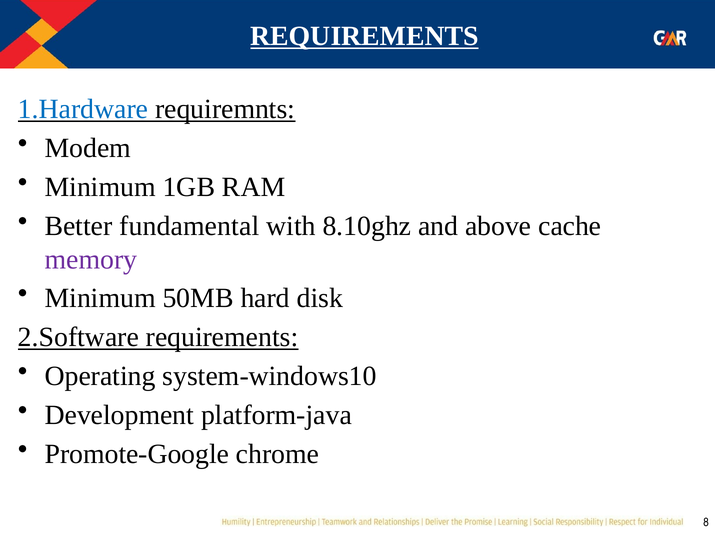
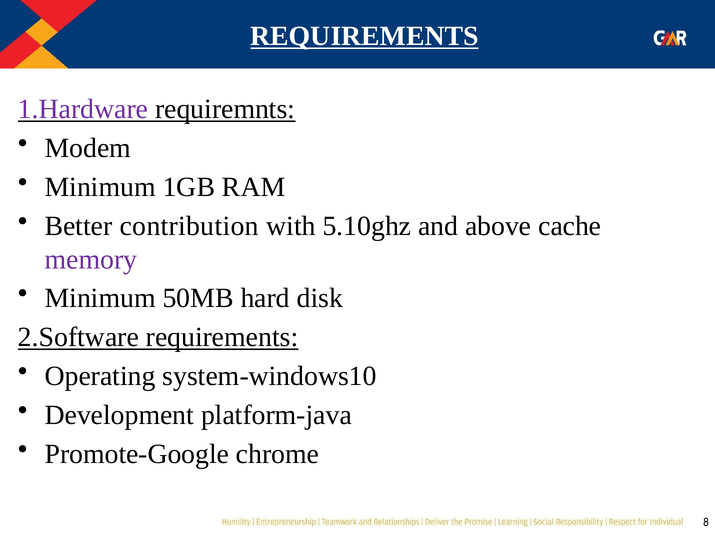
1.Hardware colour: blue -> purple (83, 109)
fundamental: fundamental -> contribution (189, 226)
8.10ghz: 8.10ghz -> 5.10ghz (367, 226)
